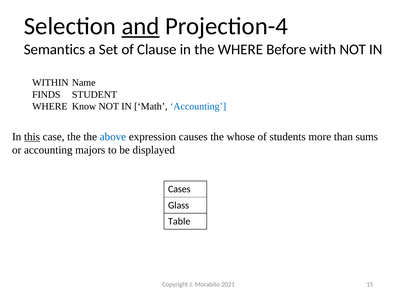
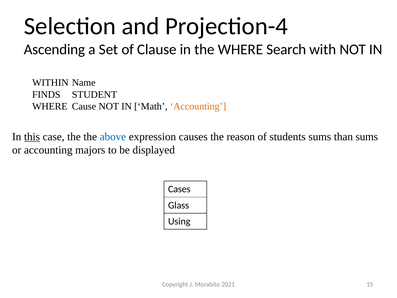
and underline: present -> none (141, 26)
Semantics: Semantics -> Ascending (55, 49)
Before: Before -> Search (286, 49)
Know: Know -> Cause (84, 106)
Accounting colour: blue -> orange (198, 106)
whose: whose -> reason (241, 137)
students more: more -> sums (320, 137)
Table: Table -> Using (179, 221)
